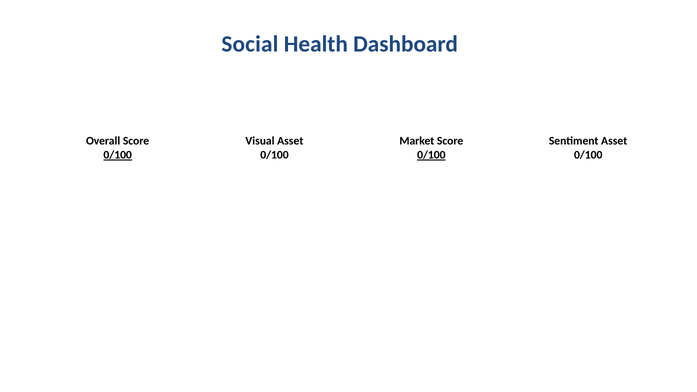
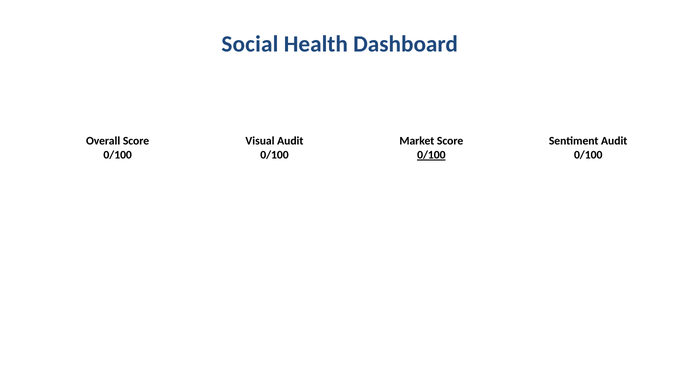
Visual Asset: Asset -> Audit (290, 141)
Sentiment Asset: Asset -> Audit (614, 141)
0/100 underline: present -> none (118, 155)
